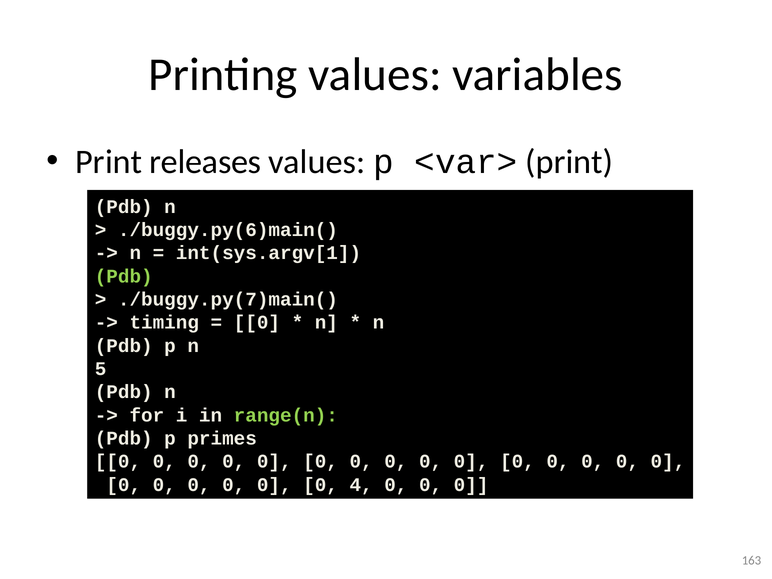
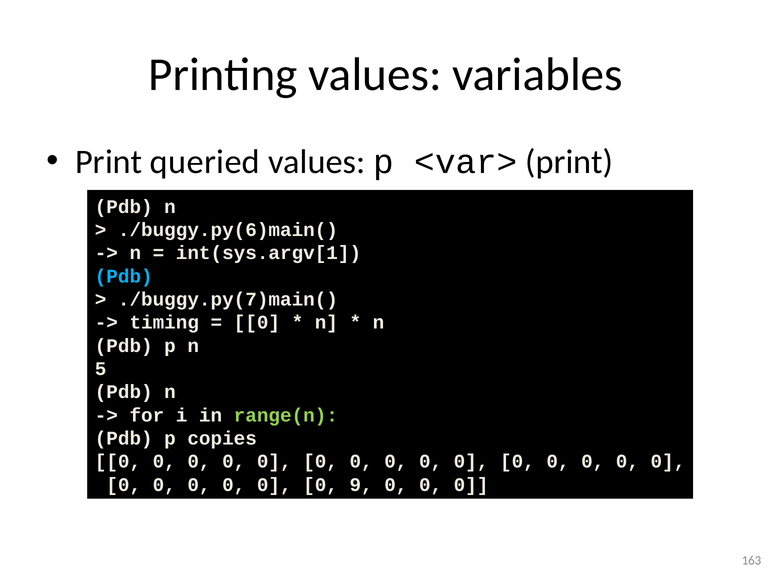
releases: releases -> queried (205, 162)
Pdb colour: light green -> light blue (124, 276)
primes: primes -> copies (222, 438)
4: 4 -> 9 (361, 485)
